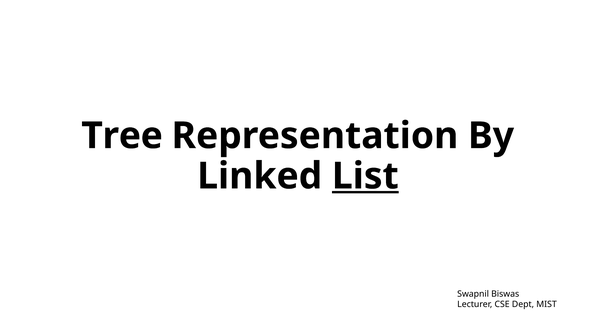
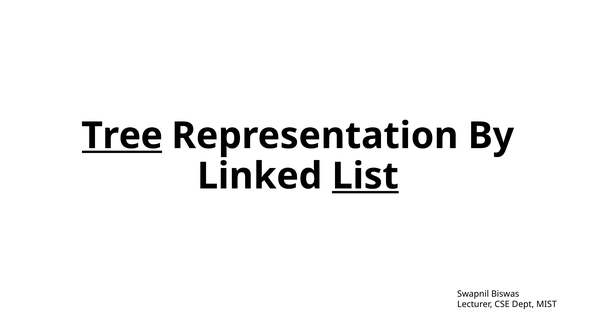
Tree underline: none -> present (122, 135)
